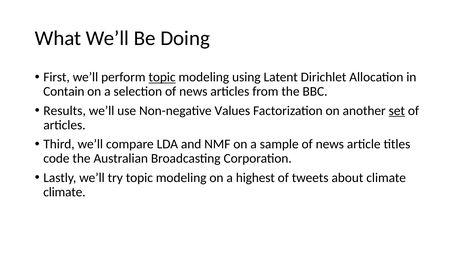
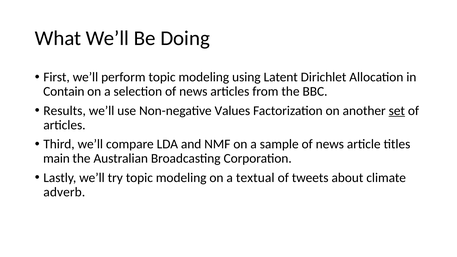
topic underline: present -> none (162, 77)
code: code -> main (56, 159)
highest: highest -> textual (255, 178)
climate: climate -> adverb (64, 192)
